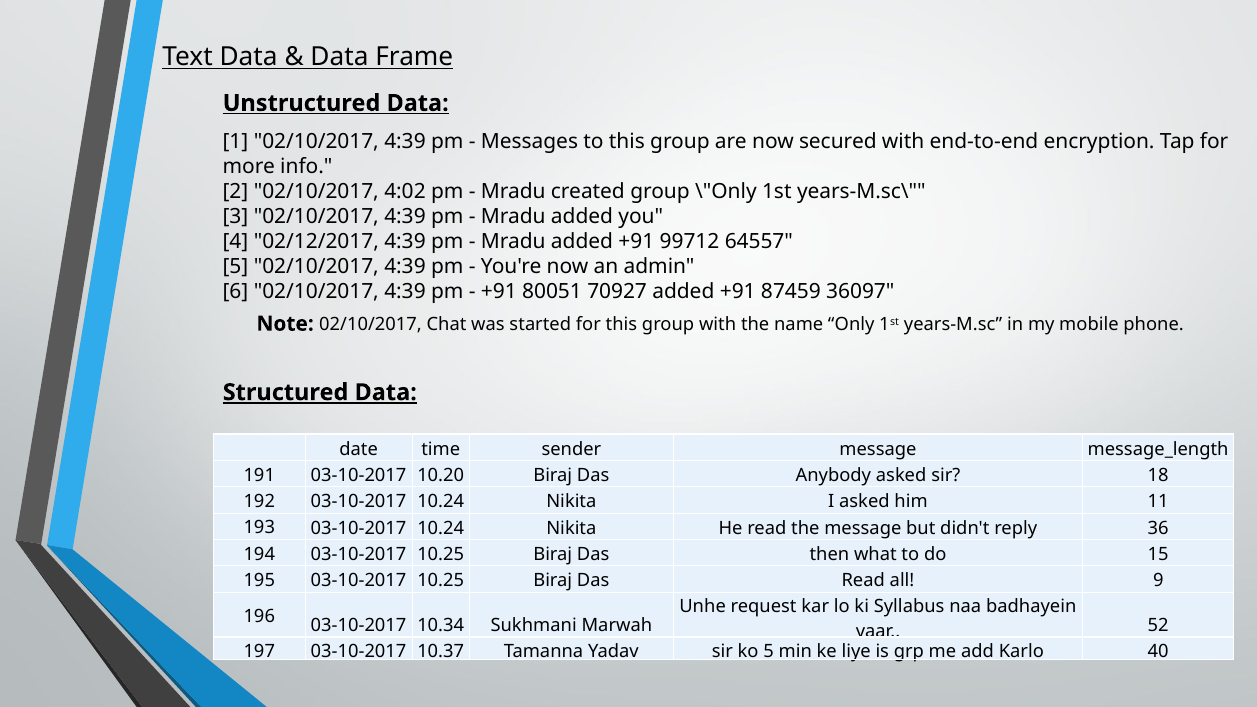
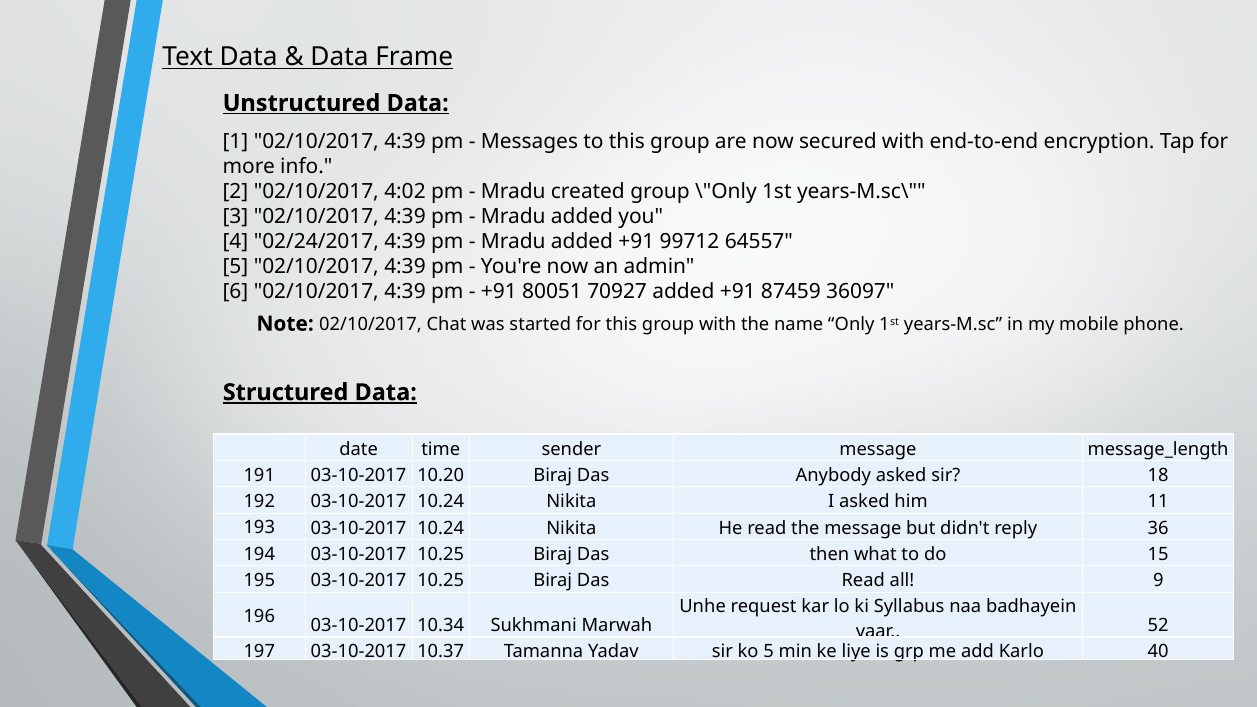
02/12/2017: 02/12/2017 -> 02/24/2017 (316, 242)
